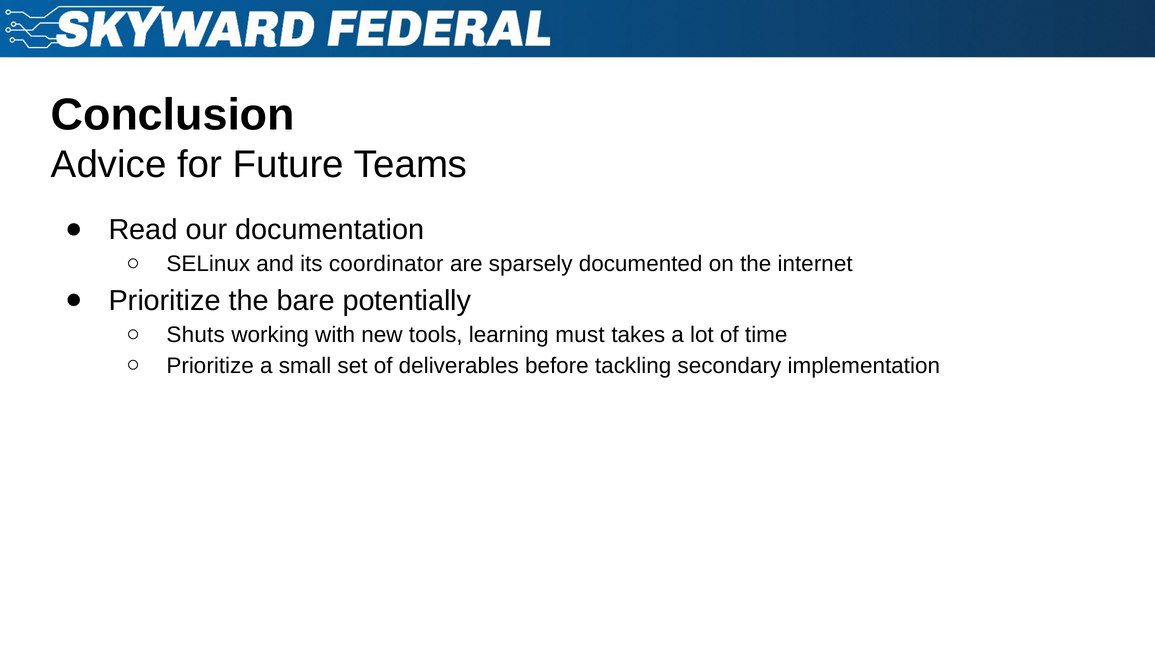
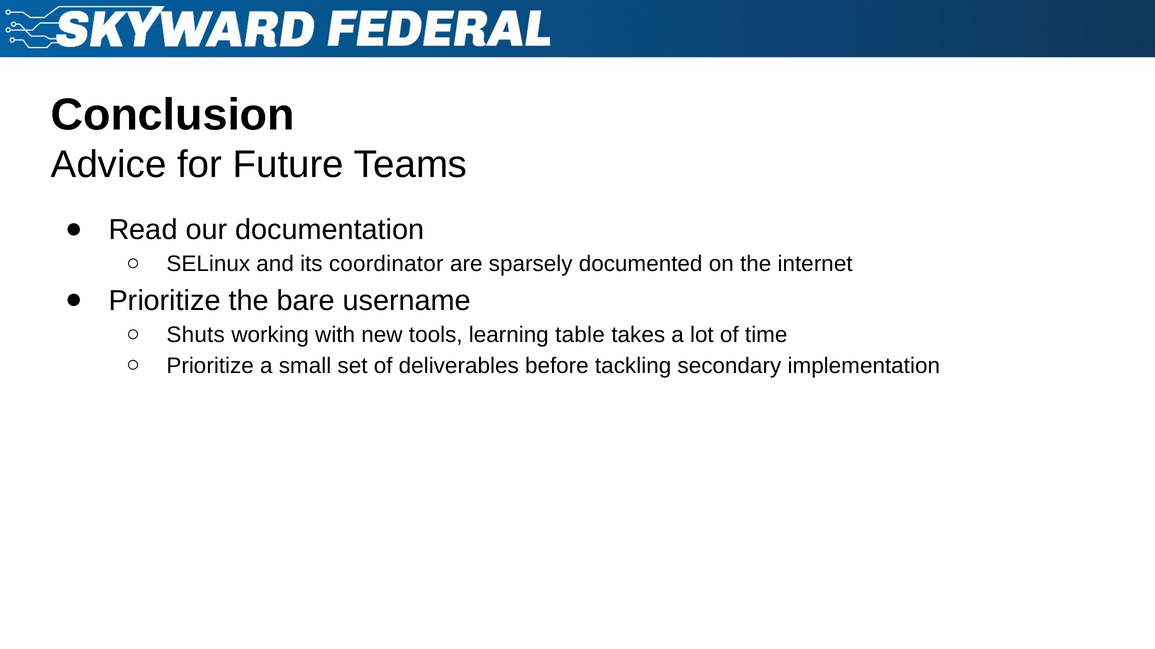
potentially: potentially -> username (407, 301)
must: must -> table (580, 335)
